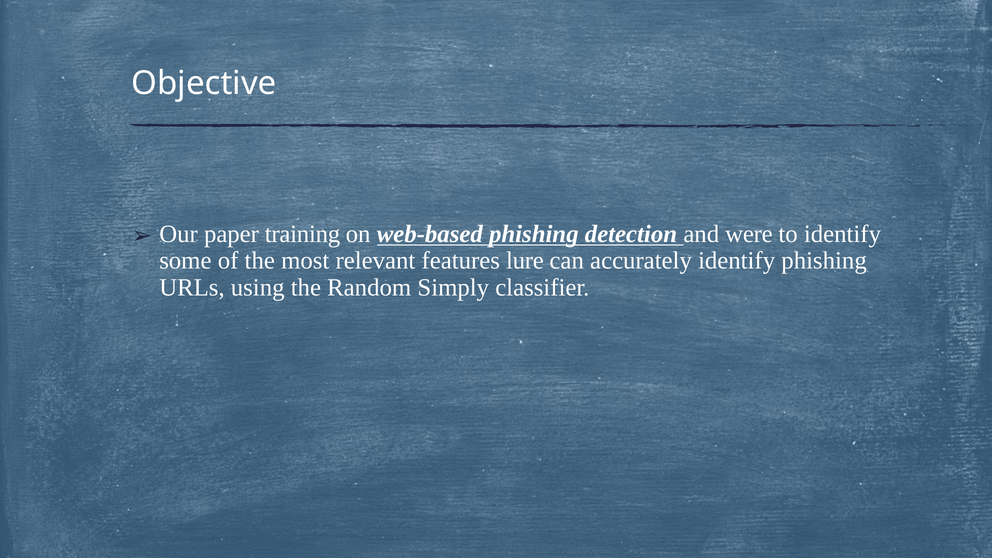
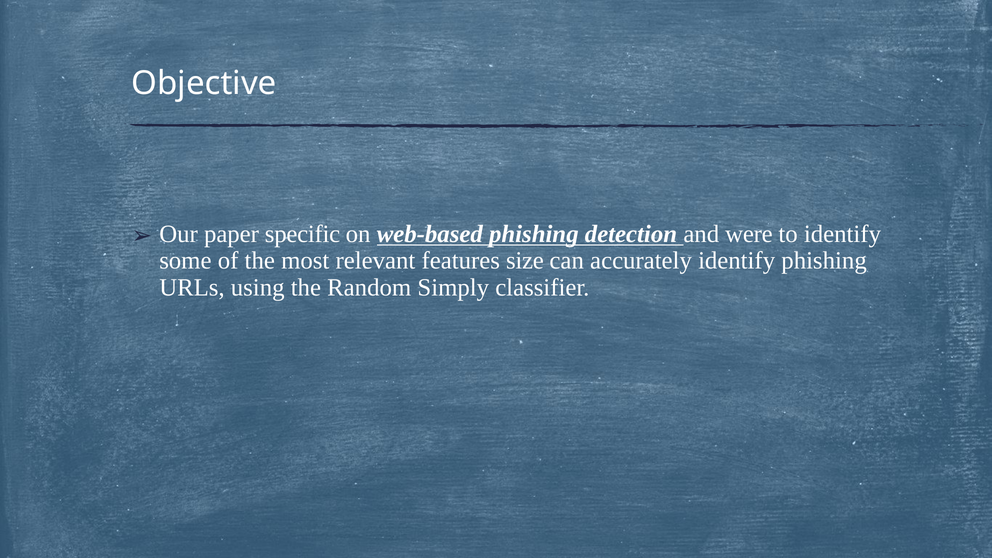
training: training -> specific (303, 234)
lure: lure -> size (525, 261)
